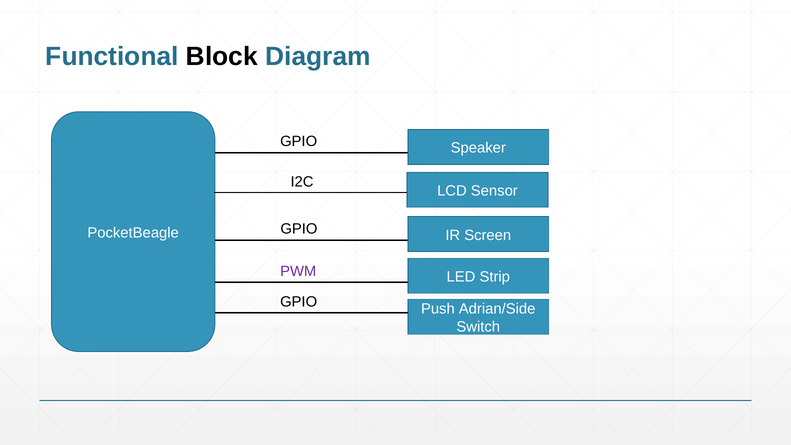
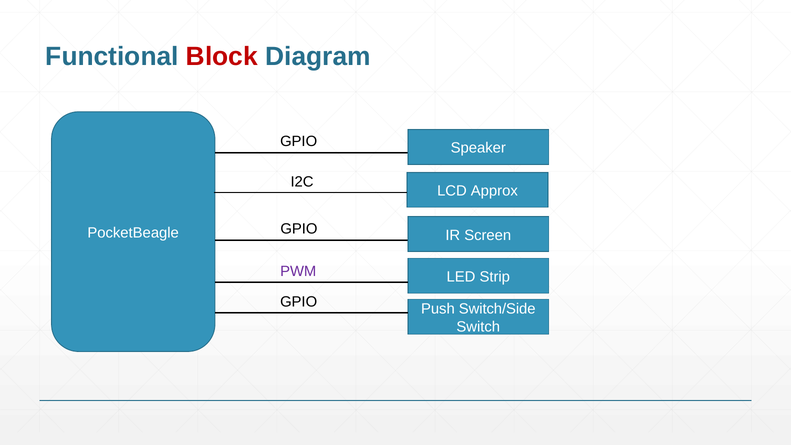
Block colour: black -> red (222, 57)
Sensor: Sensor -> Approx (494, 191)
Adrian/Side: Adrian/Side -> Switch/Side (497, 309)
